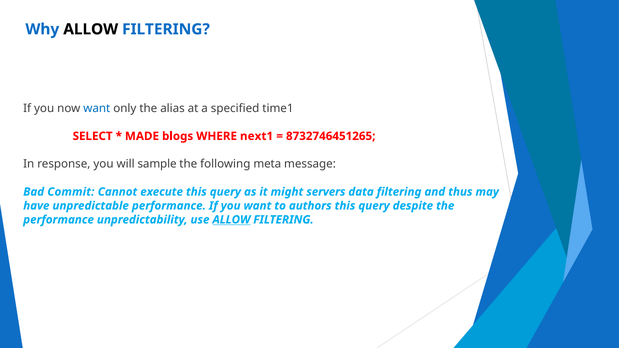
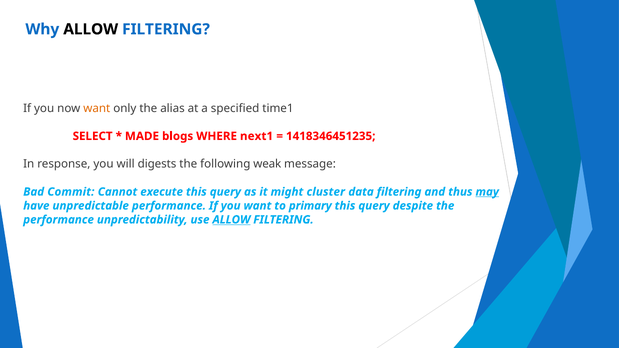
want colour: blue -> orange (97, 108)
8732746451265: 8732746451265 -> 1418346451235 (331, 136)
sample: sample -> digests (157, 164)
meta: meta -> weak (267, 164)
servers: servers -> cluster (326, 192)
may underline: none -> present (487, 192)
authors: authors -> primary (310, 206)
